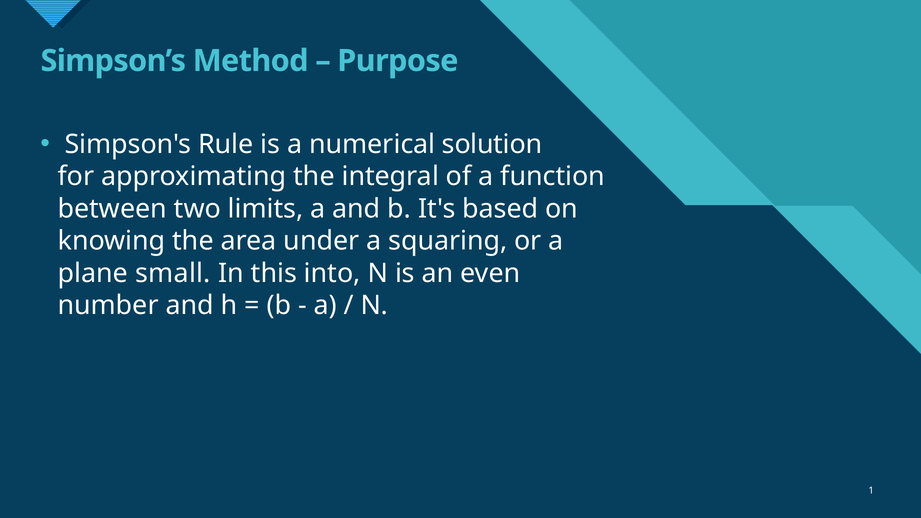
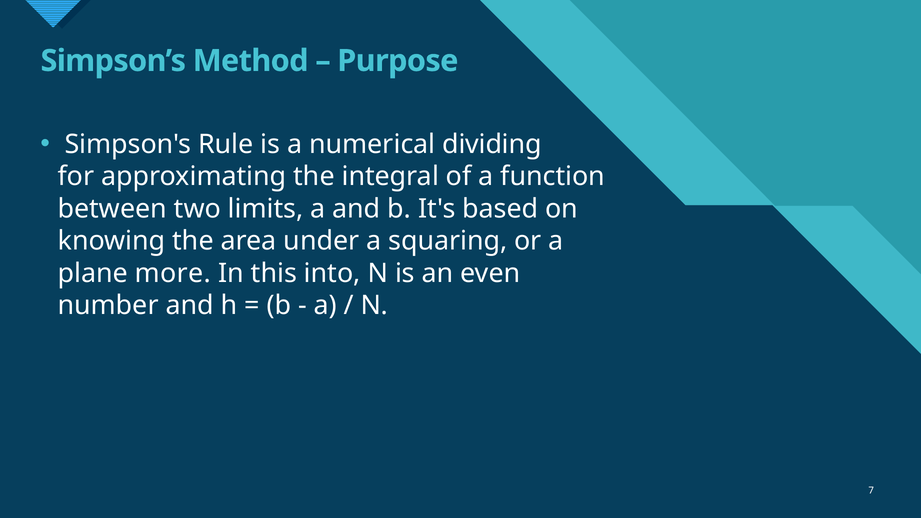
solution: solution -> dividing (492, 144)
small: small -> more (173, 273)
1: 1 -> 7 (871, 491)
